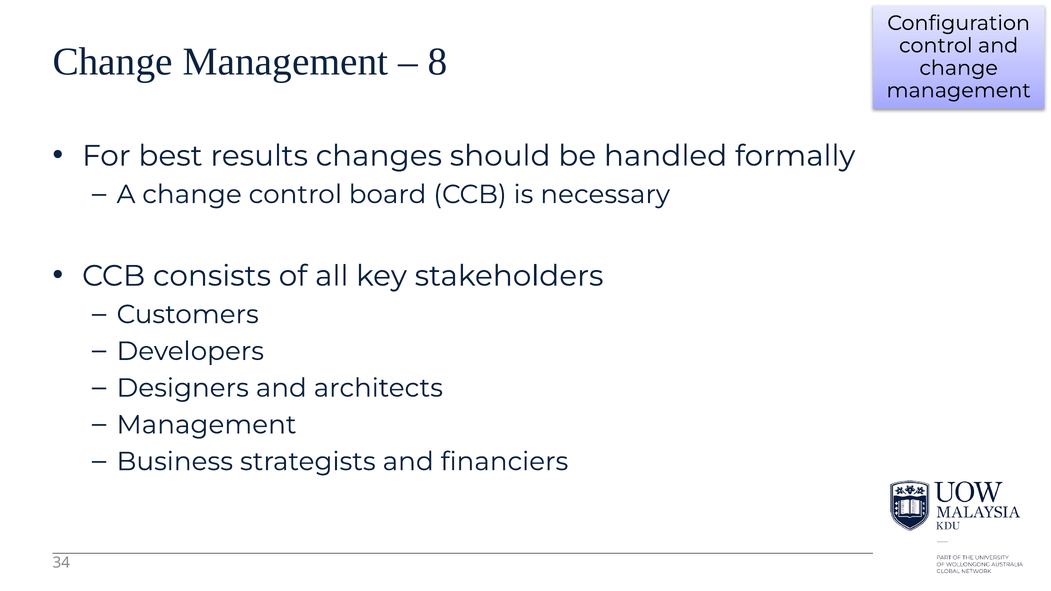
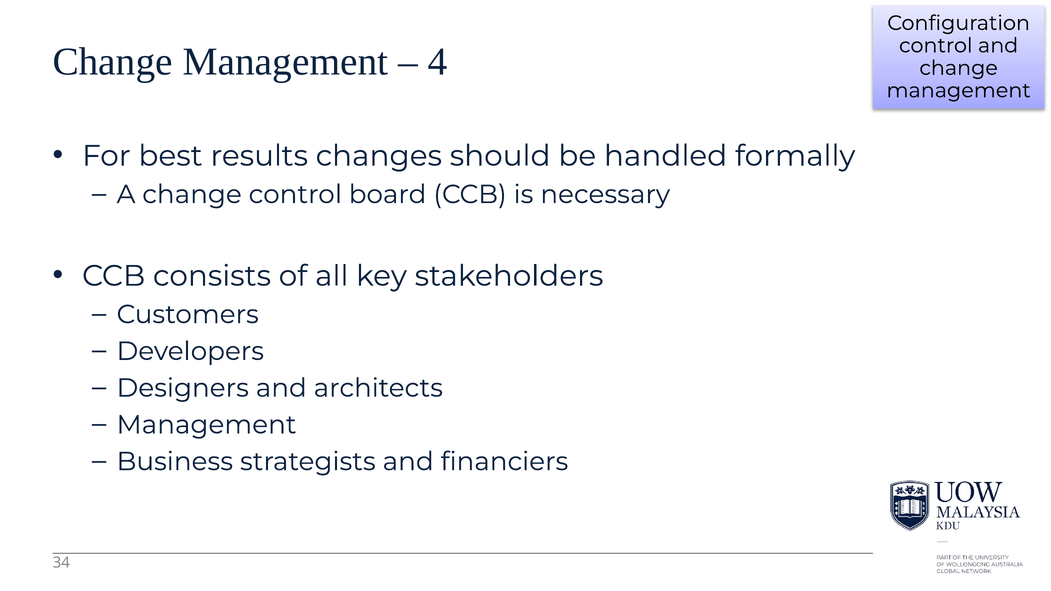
8: 8 -> 4 (438, 62)
